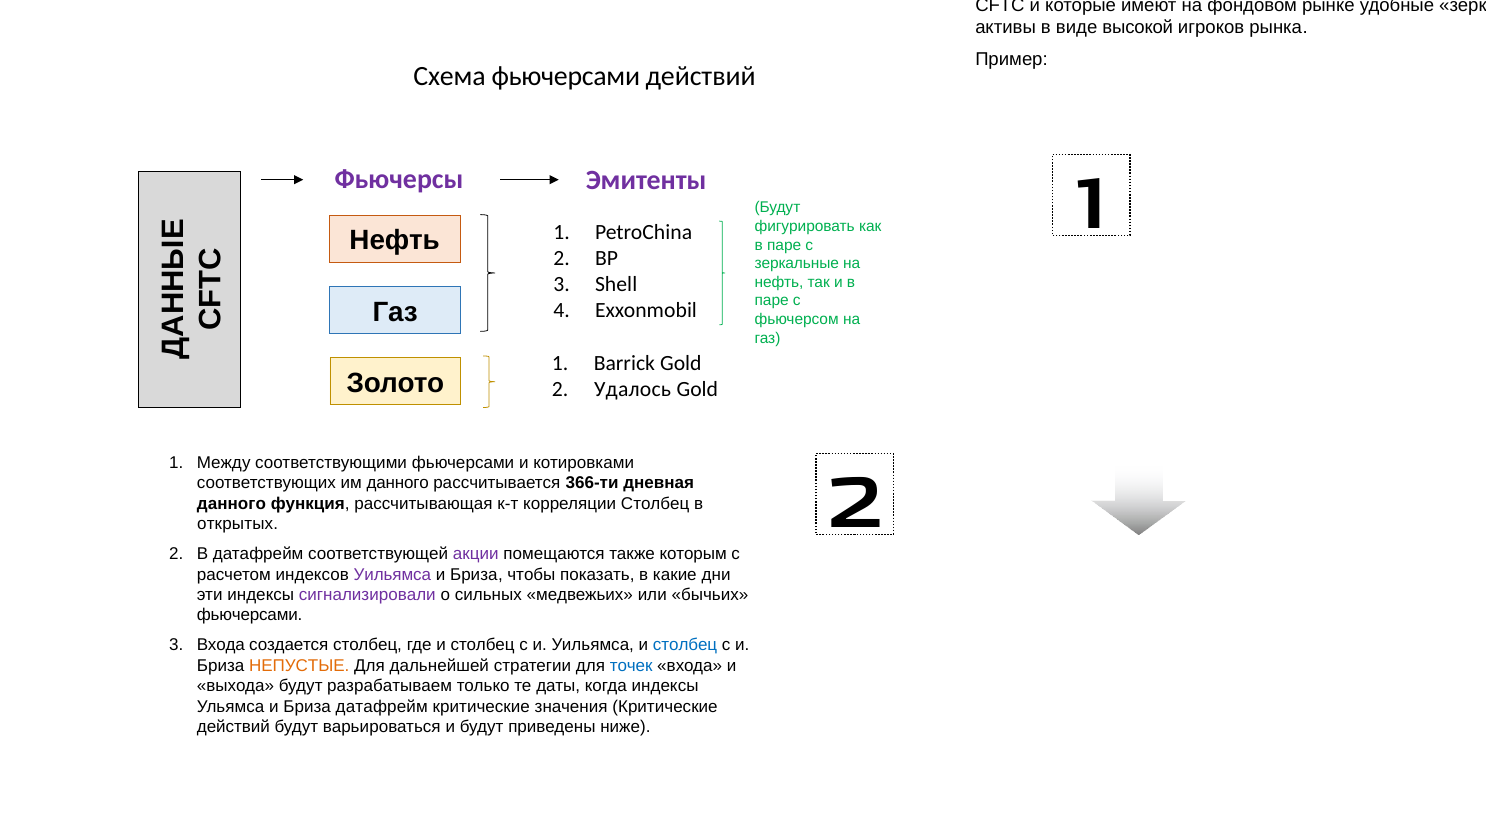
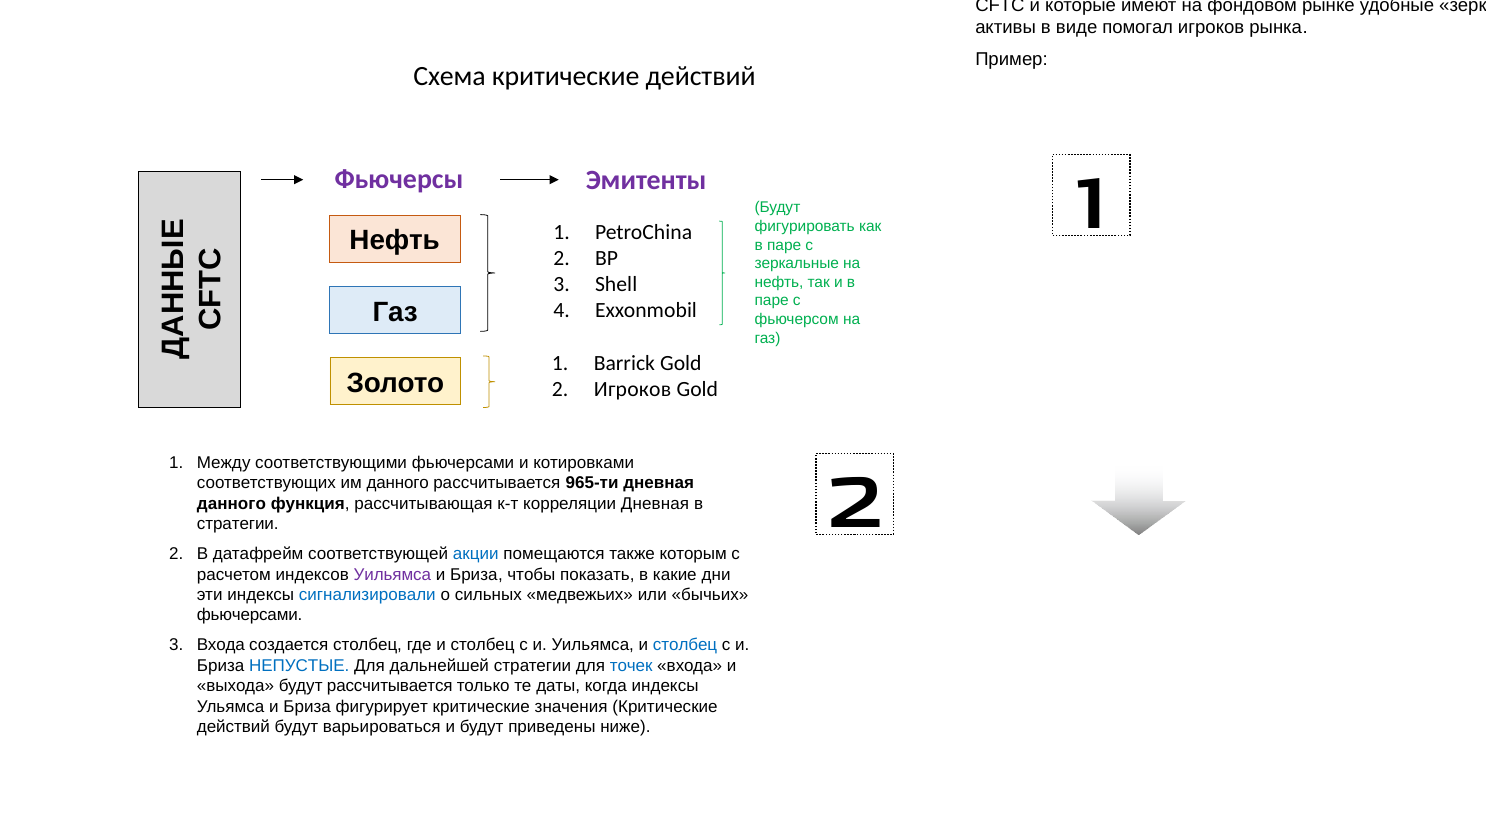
высокой: высокой -> помогал (1138, 28)
Схема фьючерсами: фьючерсами -> критические (566, 76)
2 Удалось: Удалось -> Игроков (633, 390)
366-ти: 366-ти -> 965-ти (592, 483)
корреляции Столбец: Столбец -> Дневная (655, 504)
открытых: открытых -> стратегии (238, 524)
акции colour: purple -> blue (476, 554)
сигнализировали colour: purple -> blue (367, 595)
НЕПУСТЫЕ colour: orange -> blue (299, 665)
будут разрабатываем: разрабатываем -> рассчитывается (390, 686)
Бриза датафрейм: датафрейм -> фигурирует (382, 706)
